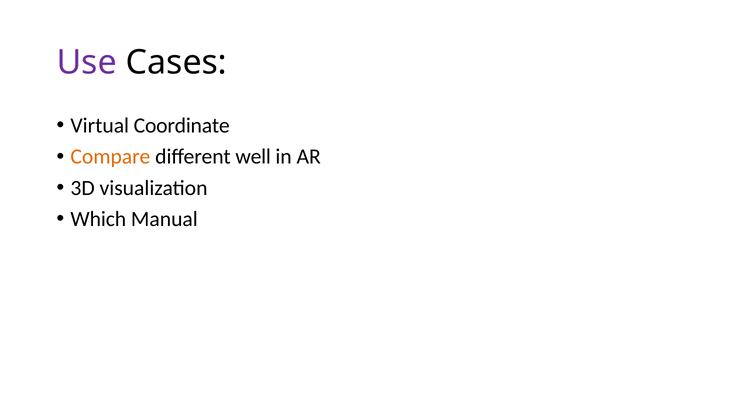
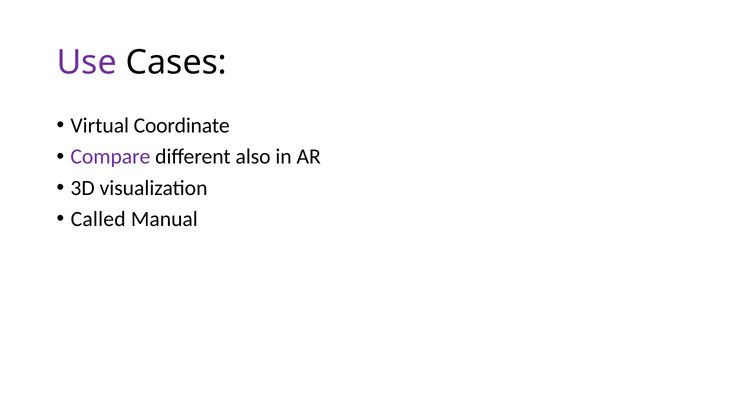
Compare colour: orange -> purple (110, 157)
well: well -> also (253, 157)
Which: Which -> Called (98, 219)
